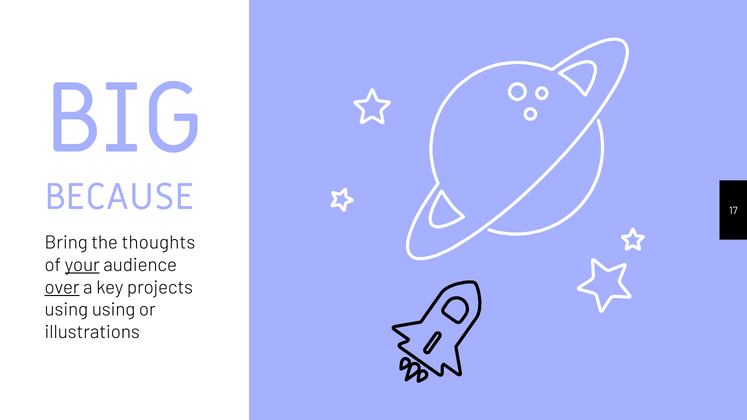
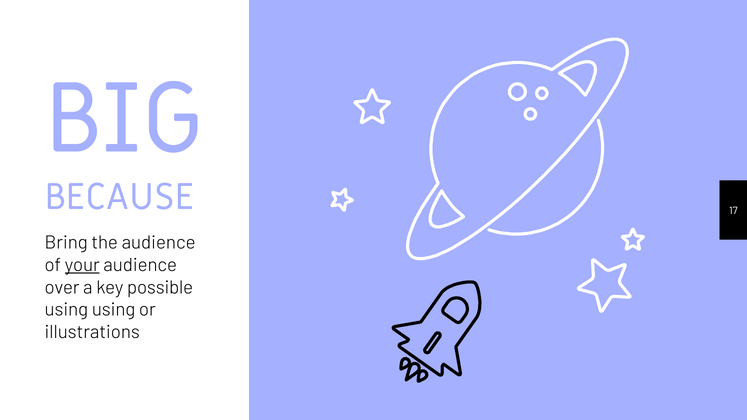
the thoughts: thoughts -> audience (159, 243)
over underline: present -> none (62, 287)
projects: projects -> possible (160, 287)
